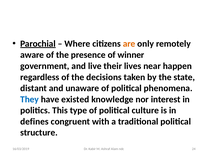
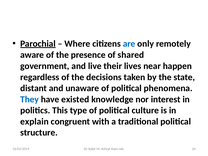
are colour: orange -> blue (129, 44)
winner: winner -> shared (131, 55)
defines: defines -> explain (34, 122)
